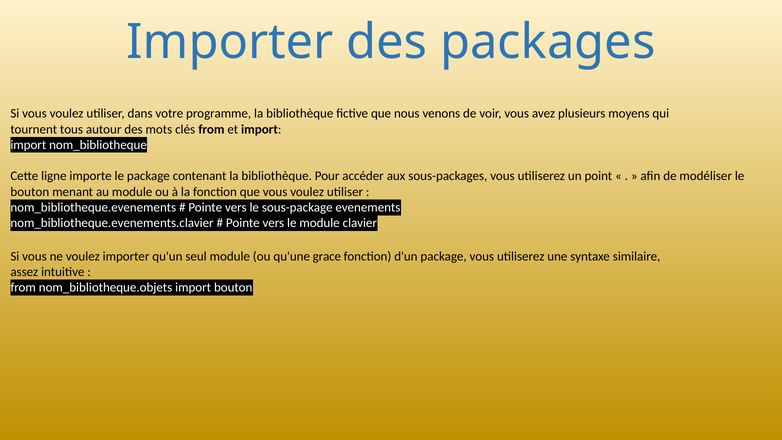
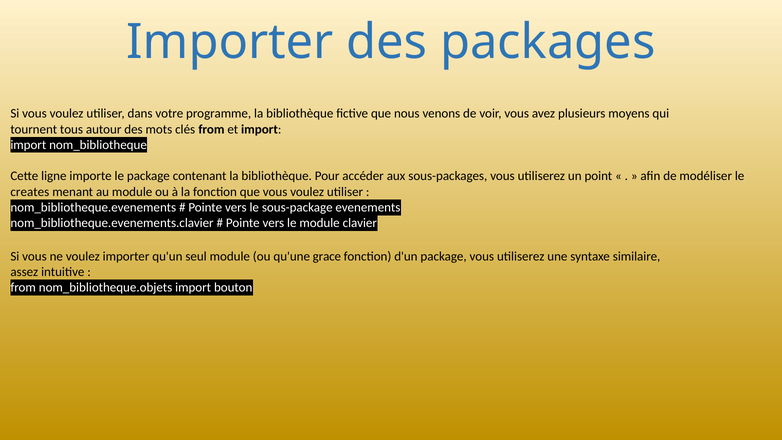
bouton: bouton -> creates (30, 192)
